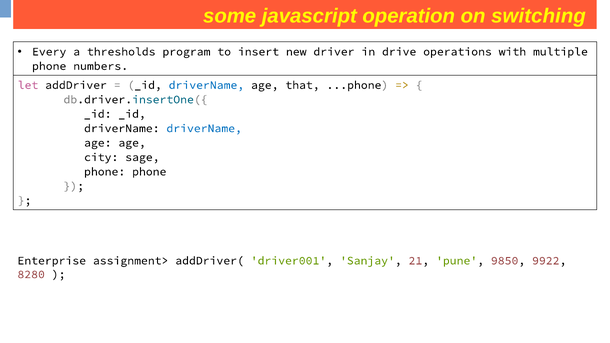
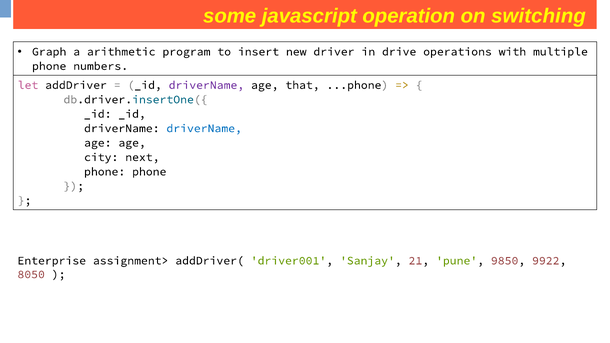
Every: Every -> Graph (49, 52)
thresholds: thresholds -> arithmetic (121, 52)
driverName colour: blue -> purple (206, 85)
sage: sage -> next (142, 157)
8280: 8280 -> 8050 (31, 274)
